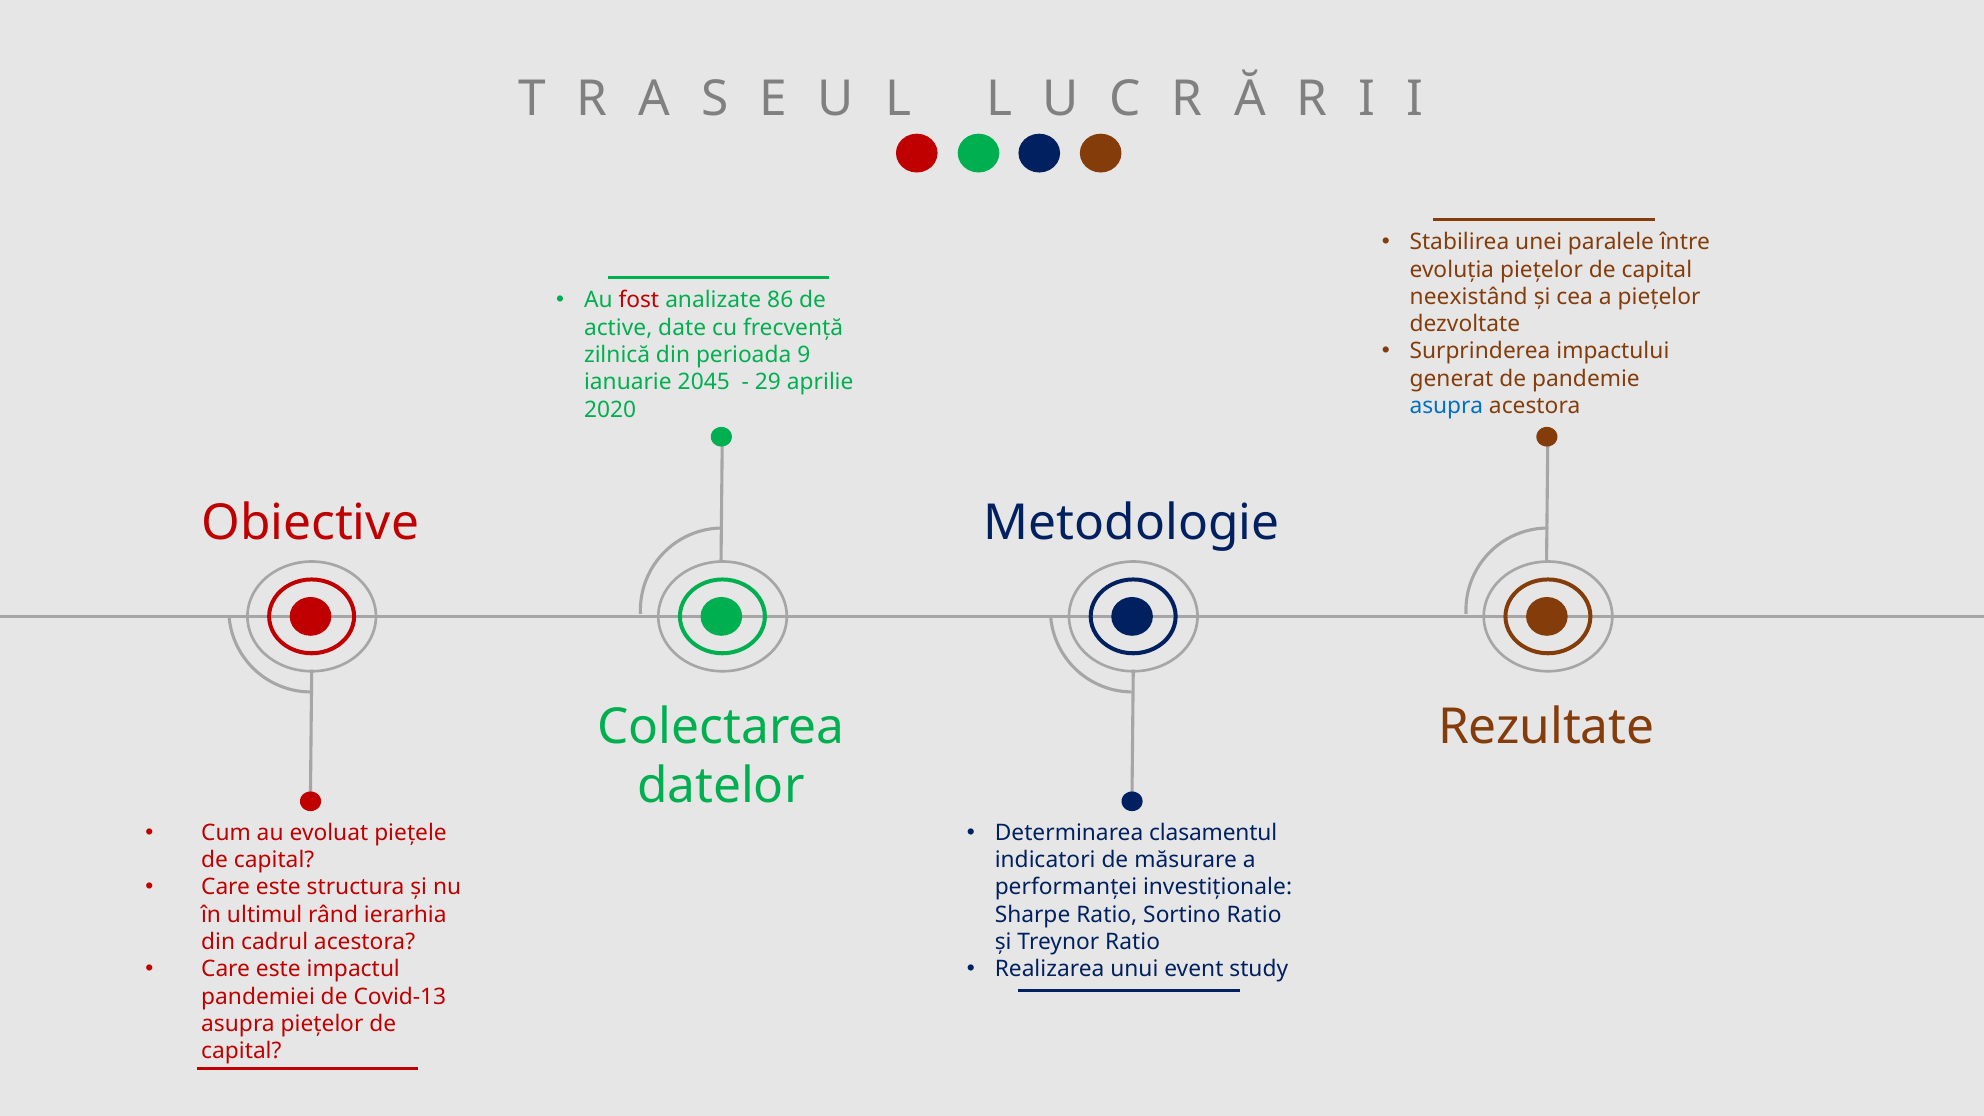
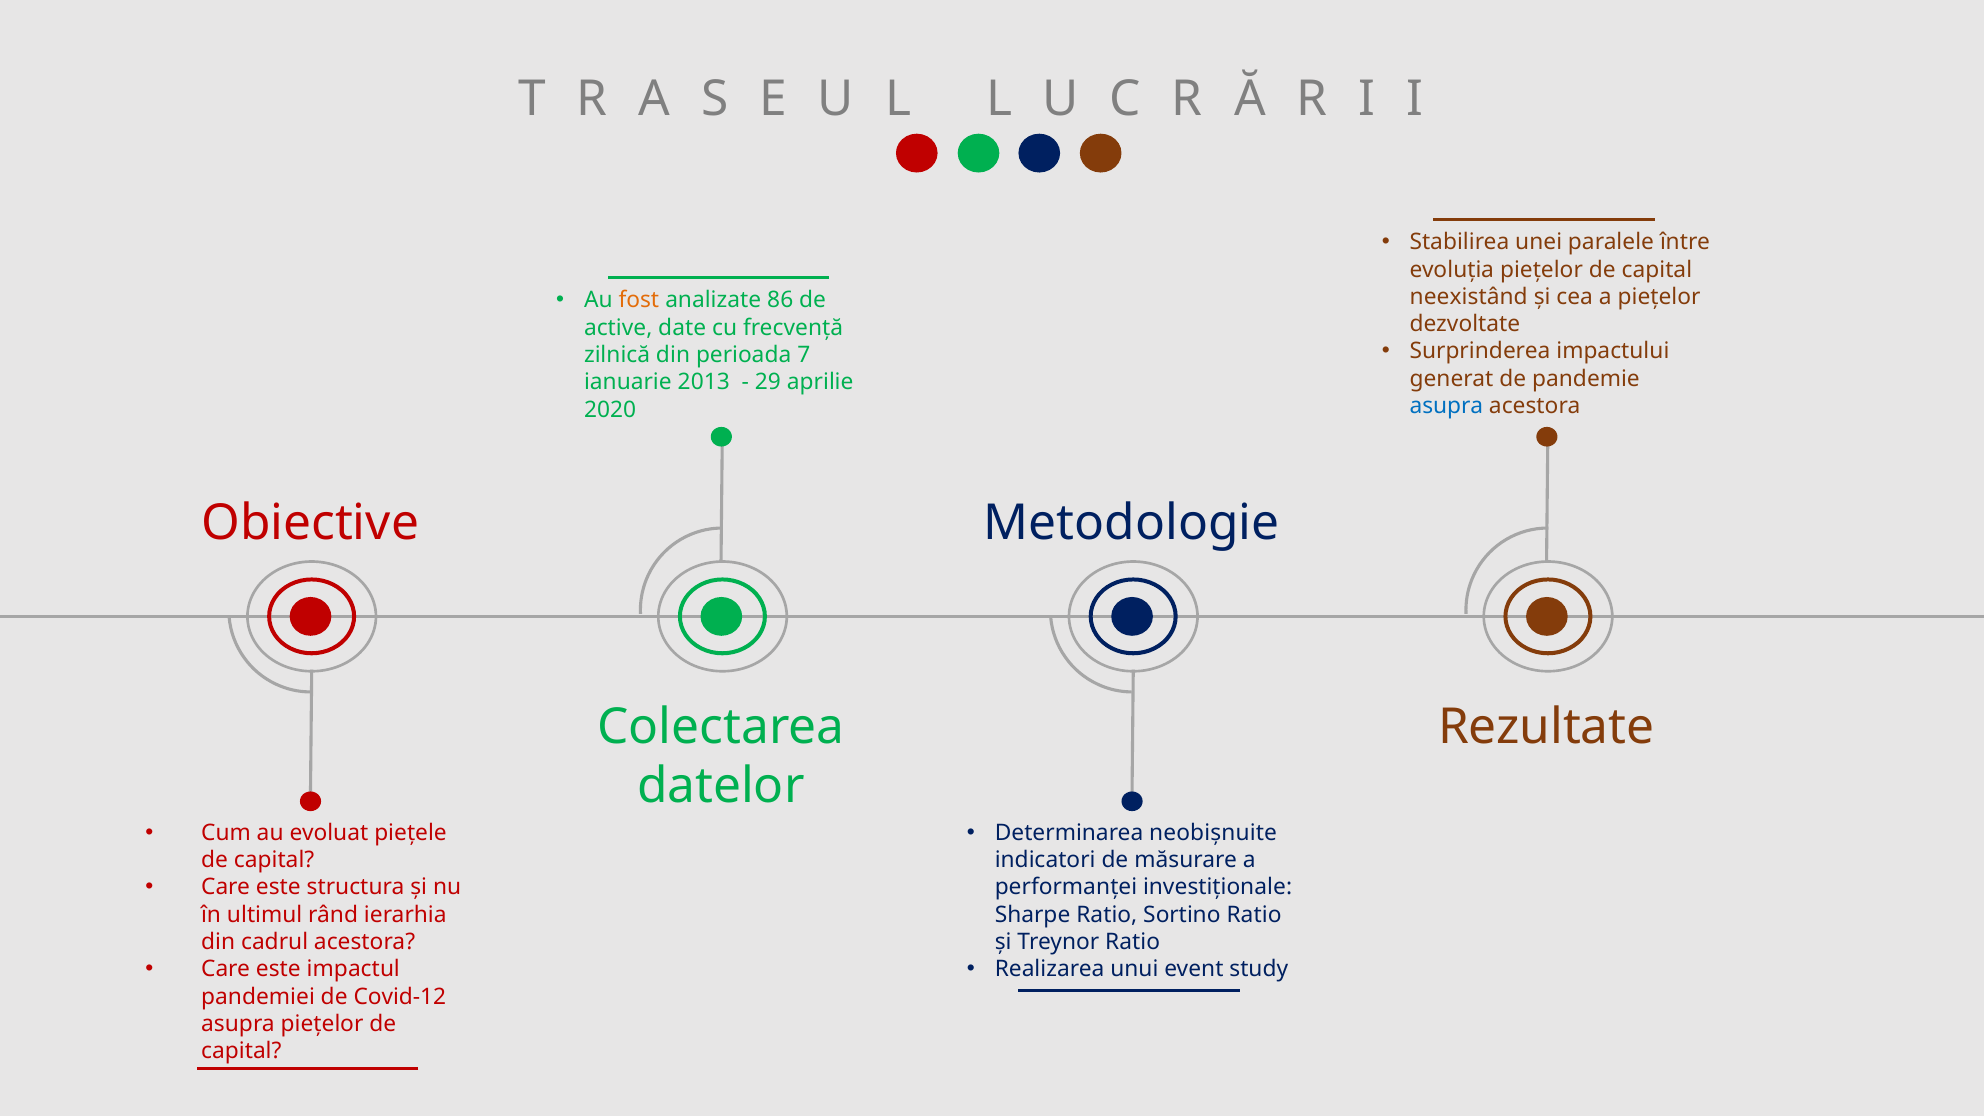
fost colour: red -> orange (639, 300)
9: 9 -> 7 (804, 355)
2045: 2045 -> 2013 (704, 382)
clasamentul: clasamentul -> neobișnuite (1213, 833)
Covid-13: Covid-13 -> Covid-12 (400, 997)
